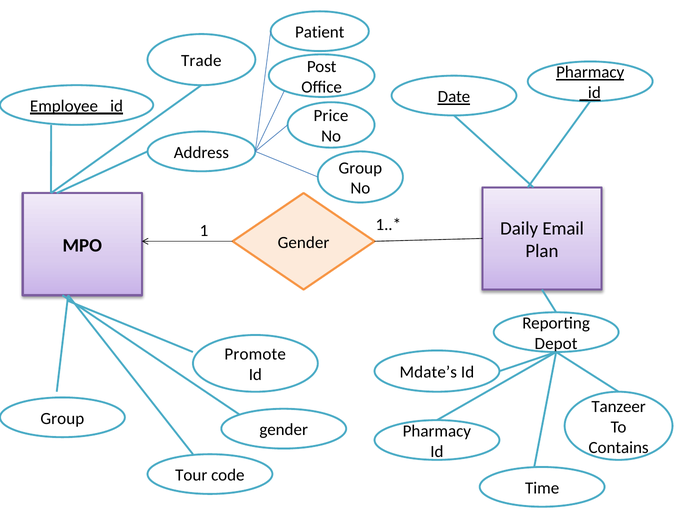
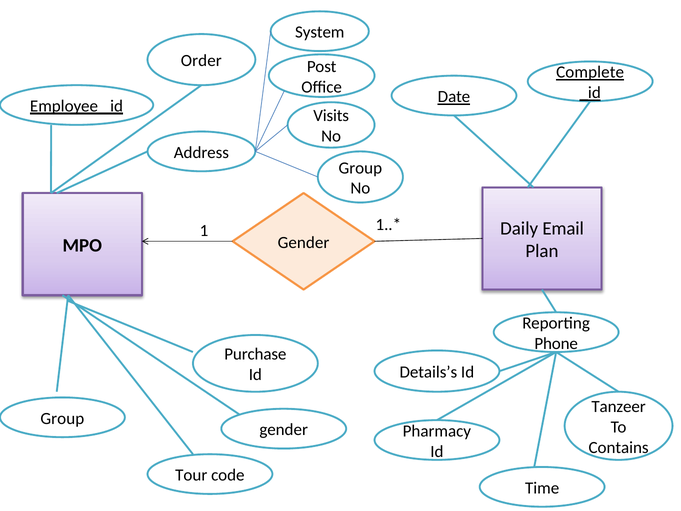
Patient: Patient -> System (320, 32)
Trade: Trade -> Order (201, 61)
Pharmacy: Pharmacy -> Complete (590, 72)
Price: Price -> Visits (331, 116)
Depot: Depot -> Phone (556, 343)
Promote: Promote -> Purchase (255, 354)
Mdate’s: Mdate’s -> Details’s (428, 372)
